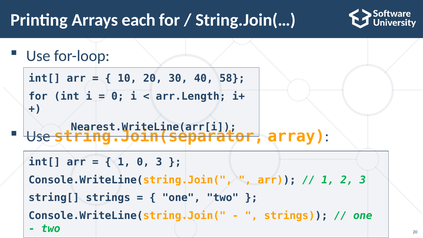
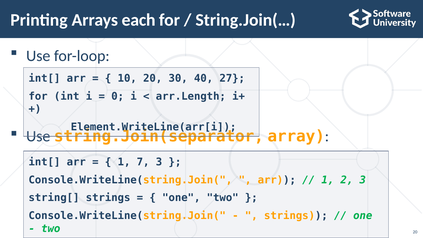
58: 58 -> 27 (232, 78)
Nearest.WriteLine(arr[i: Nearest.WriteLine(arr[i -> Element.WriteLine(arr[i (154, 127)
1 0: 0 -> 7 (143, 162)
